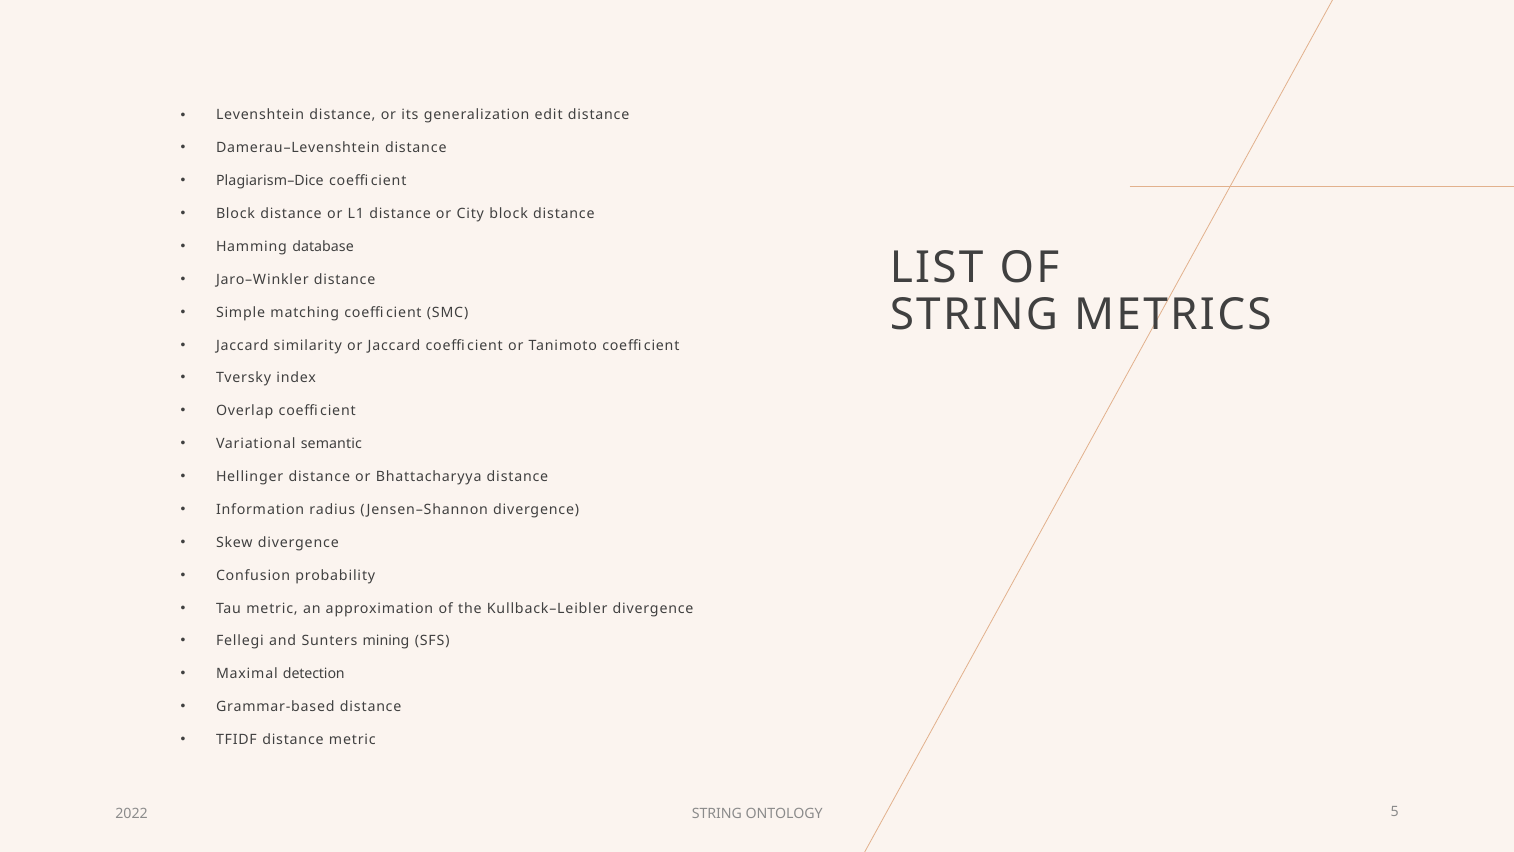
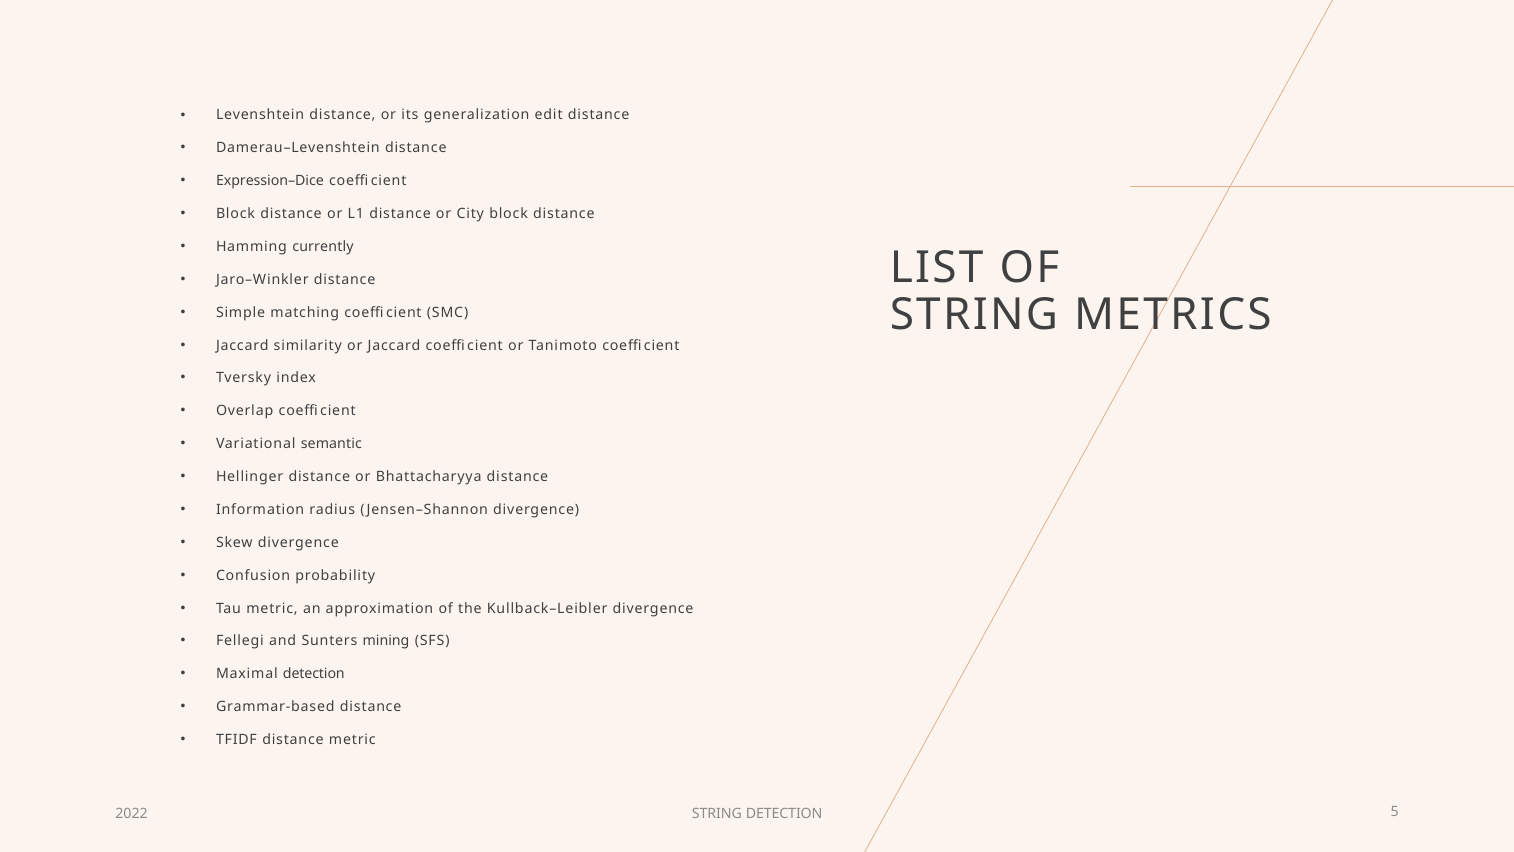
Plagiarism–Dice: Plagiarism–Dice -> Expression–Dice (270, 181)
database: database -> currently (323, 247)
STRING ONTOLOGY: ONTOLOGY -> DETECTION (784, 813)
